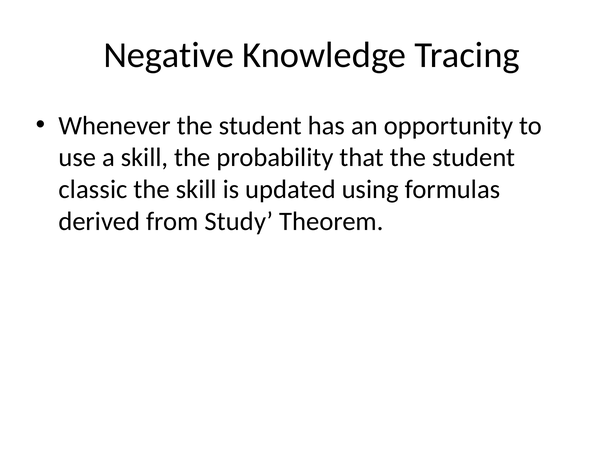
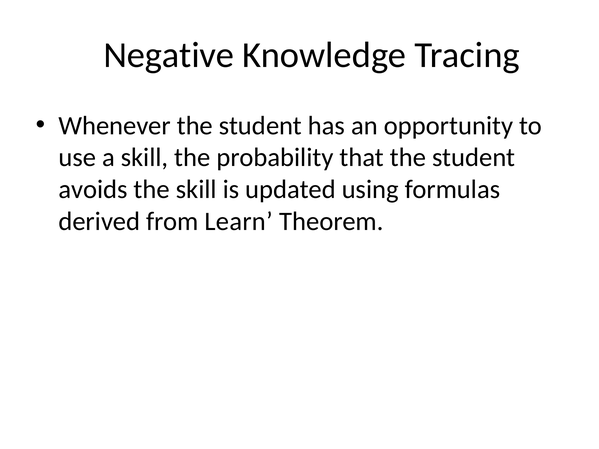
classic: classic -> avoids (93, 190)
Study: Study -> Learn (239, 222)
